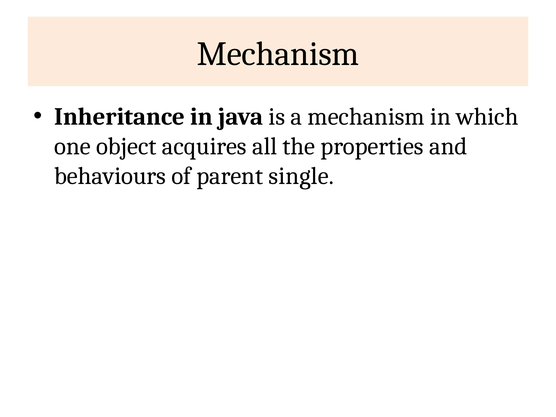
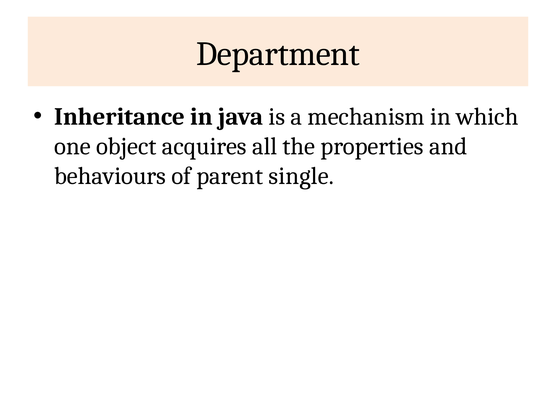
Mechanism: Mechanism -> Department (278, 54)
